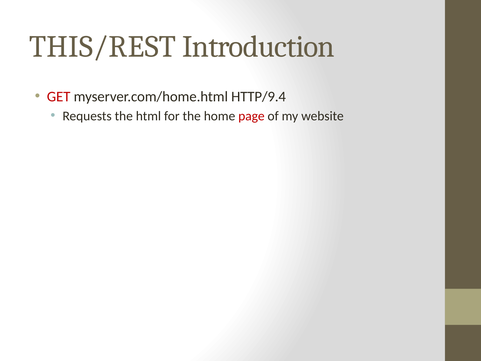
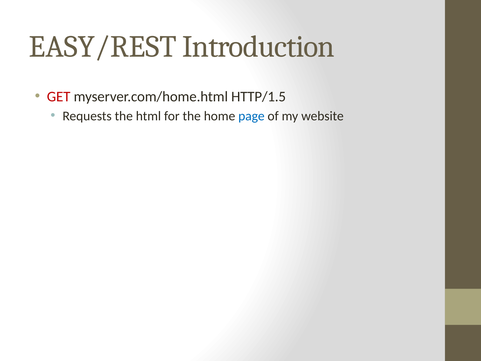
THIS/REST: THIS/REST -> EASY/REST (103, 47)
HTTP/9.4: HTTP/9.4 -> HTTP/1.5 (259, 96)
page colour: red -> blue (251, 116)
